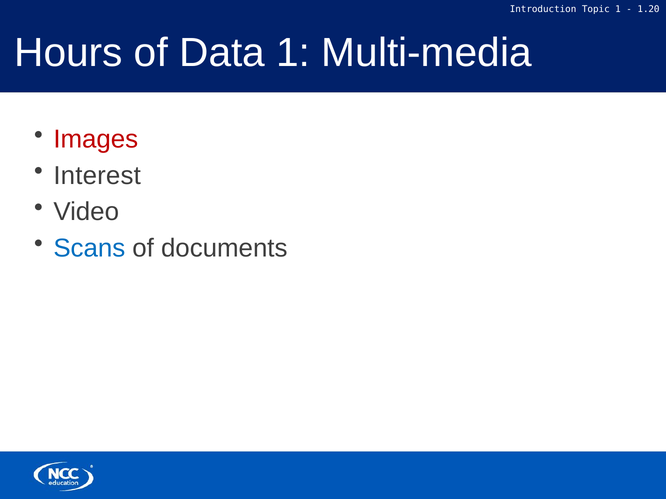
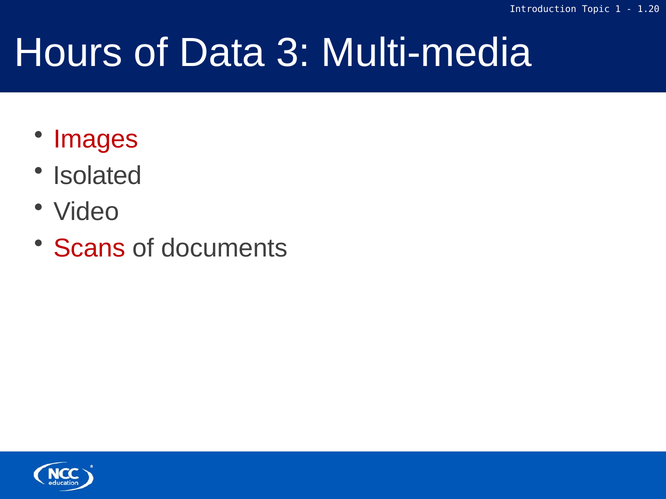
Data 1: 1 -> 3 (293, 53)
Interest: Interest -> Isolated (97, 176)
Scans colour: blue -> red (89, 248)
